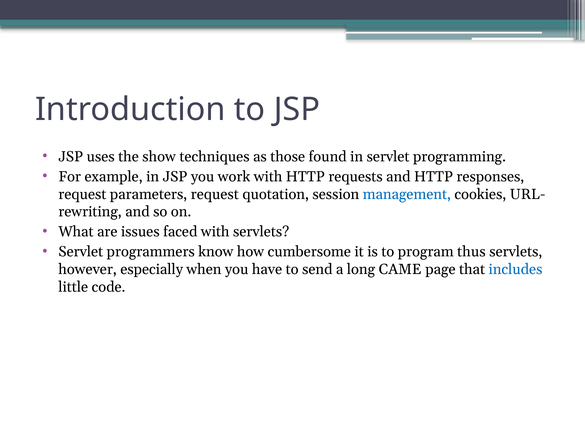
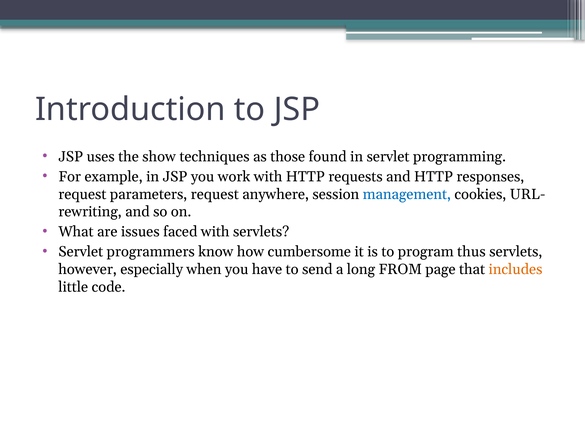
quotation: quotation -> anywhere (276, 194)
CAME: CAME -> FROM (400, 269)
includes colour: blue -> orange (516, 269)
